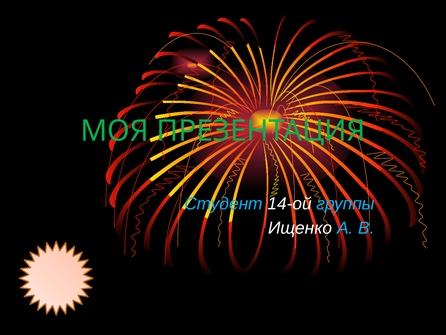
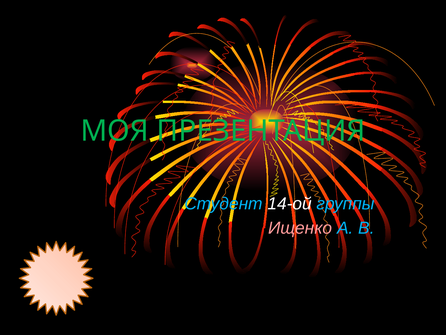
Ищенко colour: white -> pink (300, 228)
